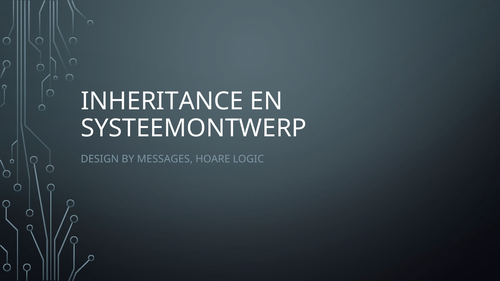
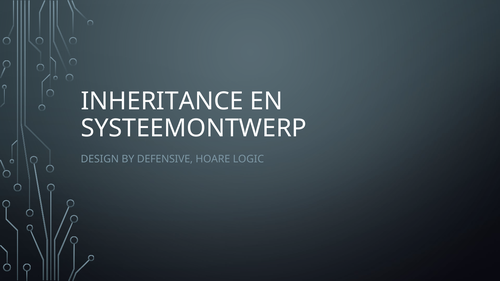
MESSAGES: MESSAGES -> DEFENSIVE (165, 159)
